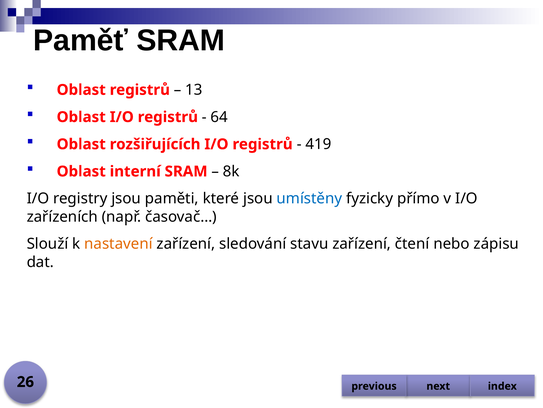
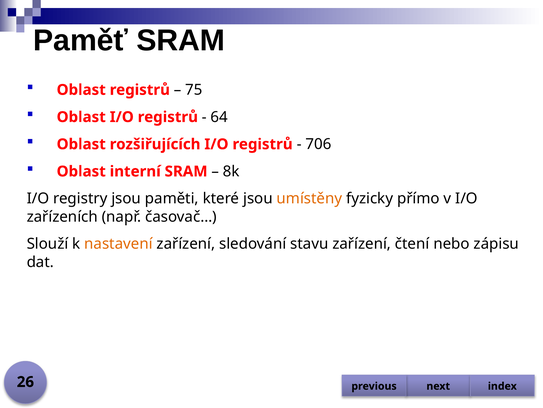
13: 13 -> 75 (194, 90)
419: 419 -> 706 (318, 144)
umístěny colour: blue -> orange (309, 198)
